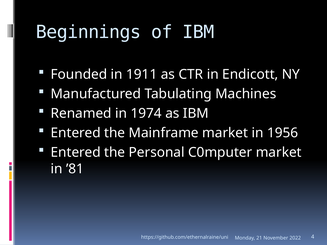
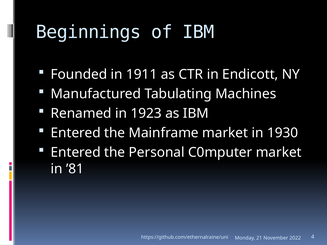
1974: 1974 -> 1923 (146, 114)
1956: 1956 -> 1930 (283, 133)
